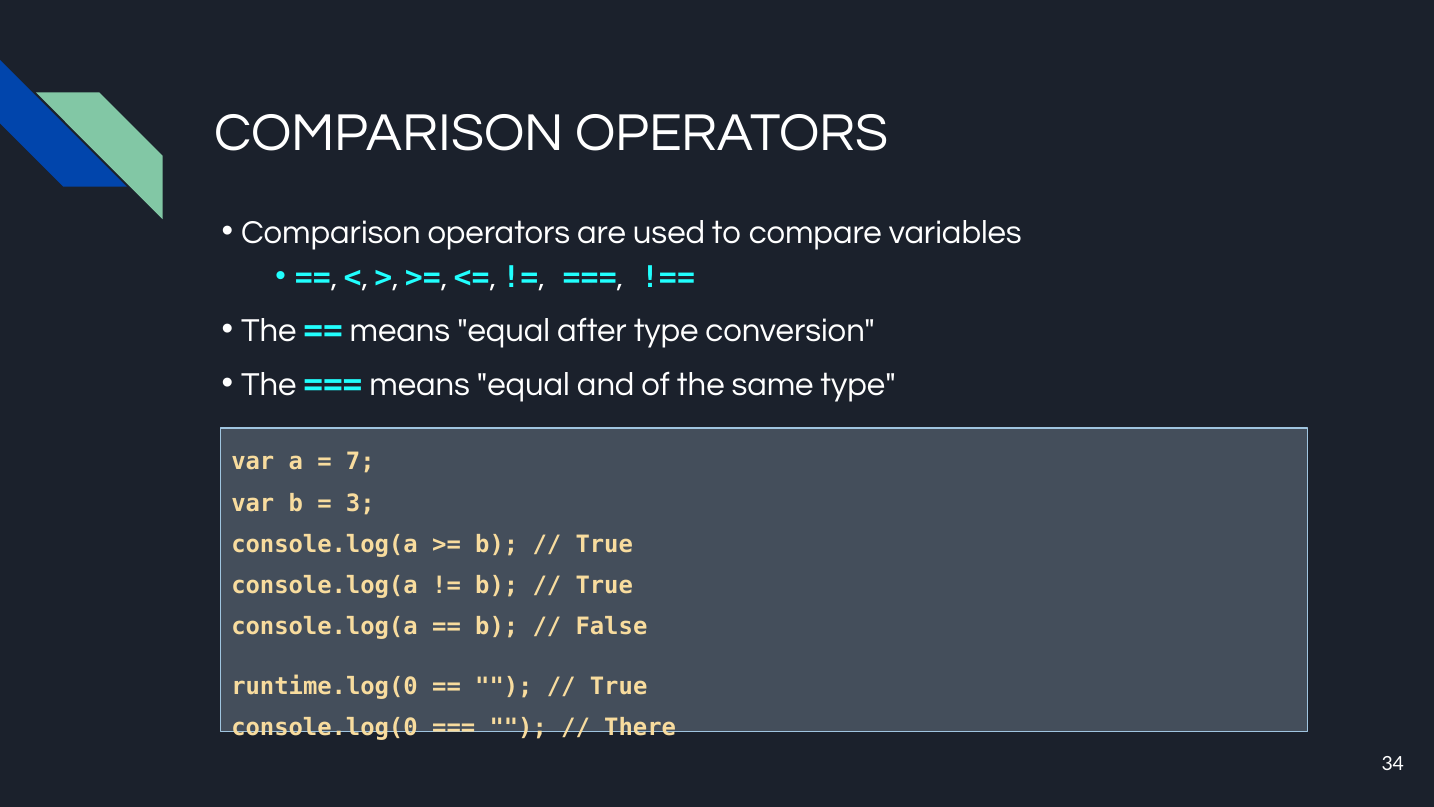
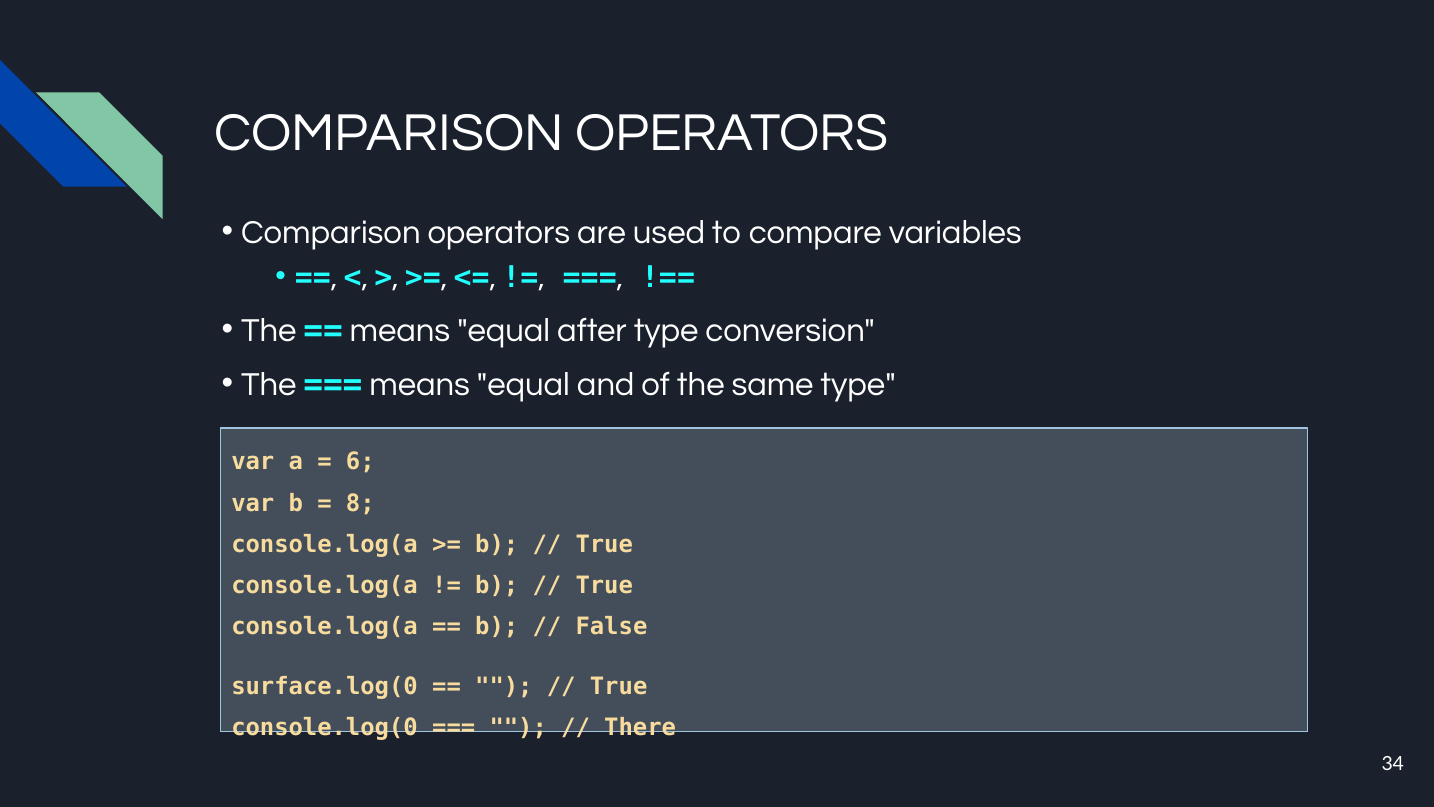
7: 7 -> 6 (360, 462)
3: 3 -> 8 (360, 503)
runtime.log(0: runtime.log(0 -> surface.log(0 (325, 686)
